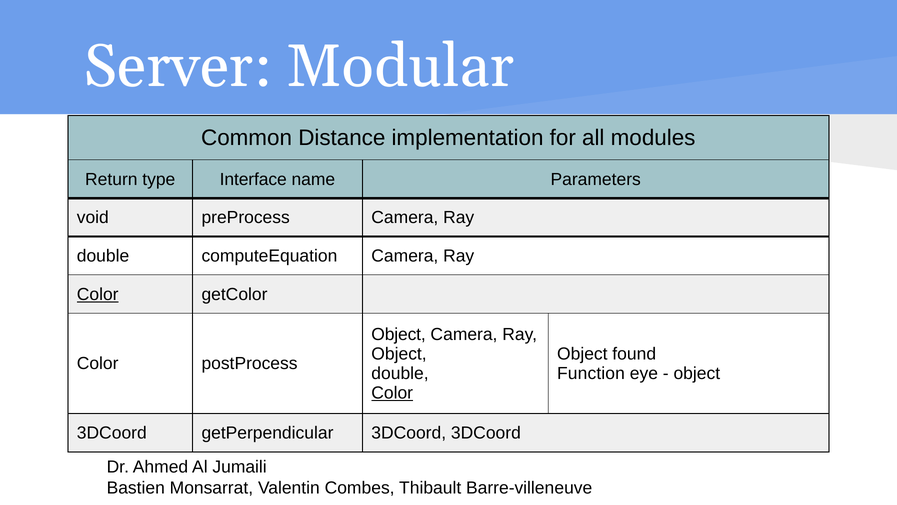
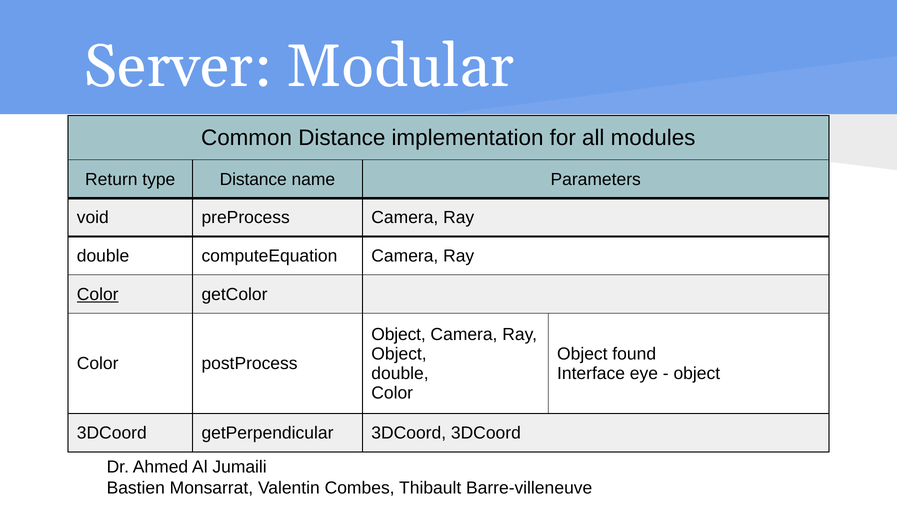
type Interface: Interface -> Distance (253, 179)
Function: Function -> Interface (591, 373)
Color underline: present -> none (392, 393)
